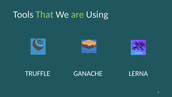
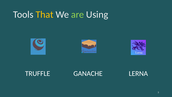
That colour: light green -> yellow (45, 14)
